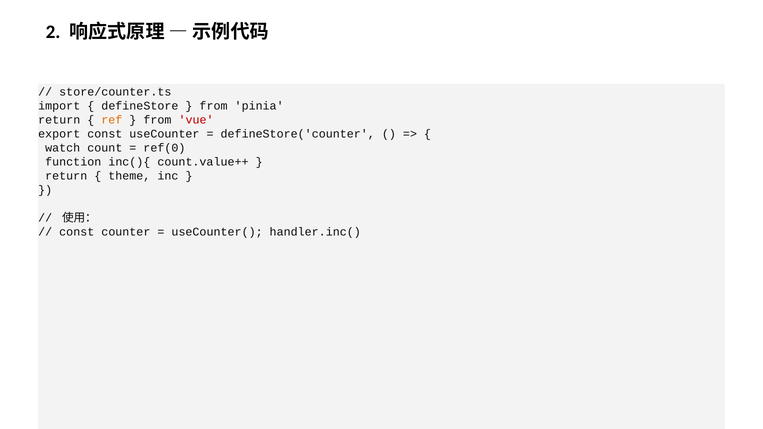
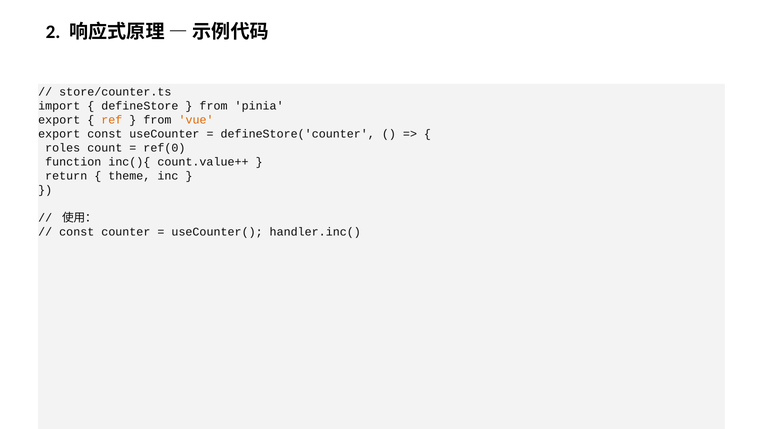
return: return -> export (59, 120)
vue colour: red -> orange (196, 120)
watch: watch -> roles (63, 148)
